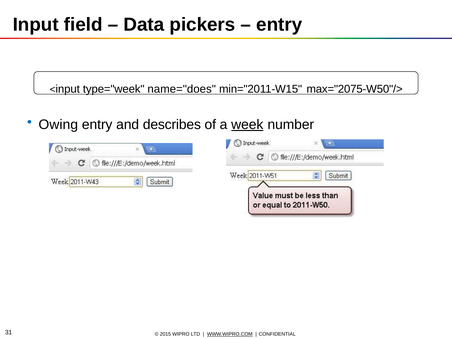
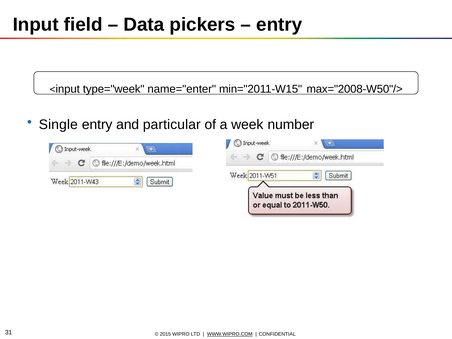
name="does: name="does -> name="enter (182, 89)
max="2075-W50"/>: max="2075-W50"/> -> max="2008-W50"/> (355, 89)
Owing: Owing -> Single (58, 125)
describes: describes -> particular (172, 125)
week underline: present -> none (247, 125)
